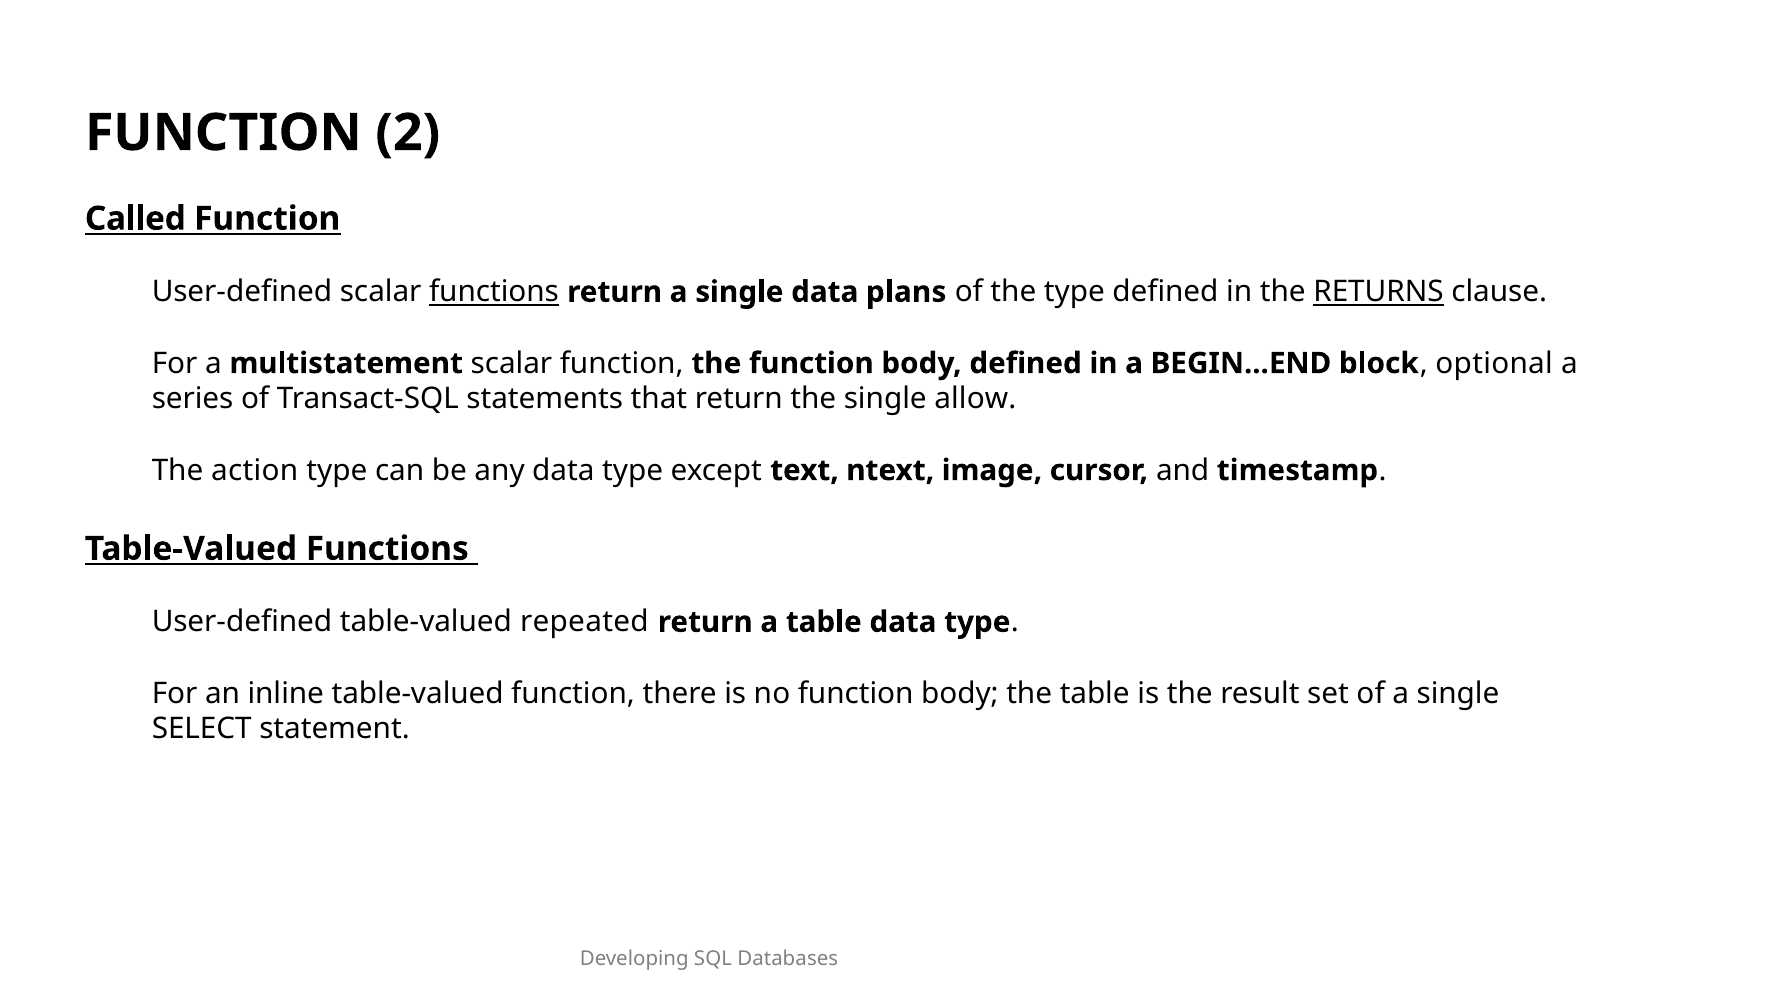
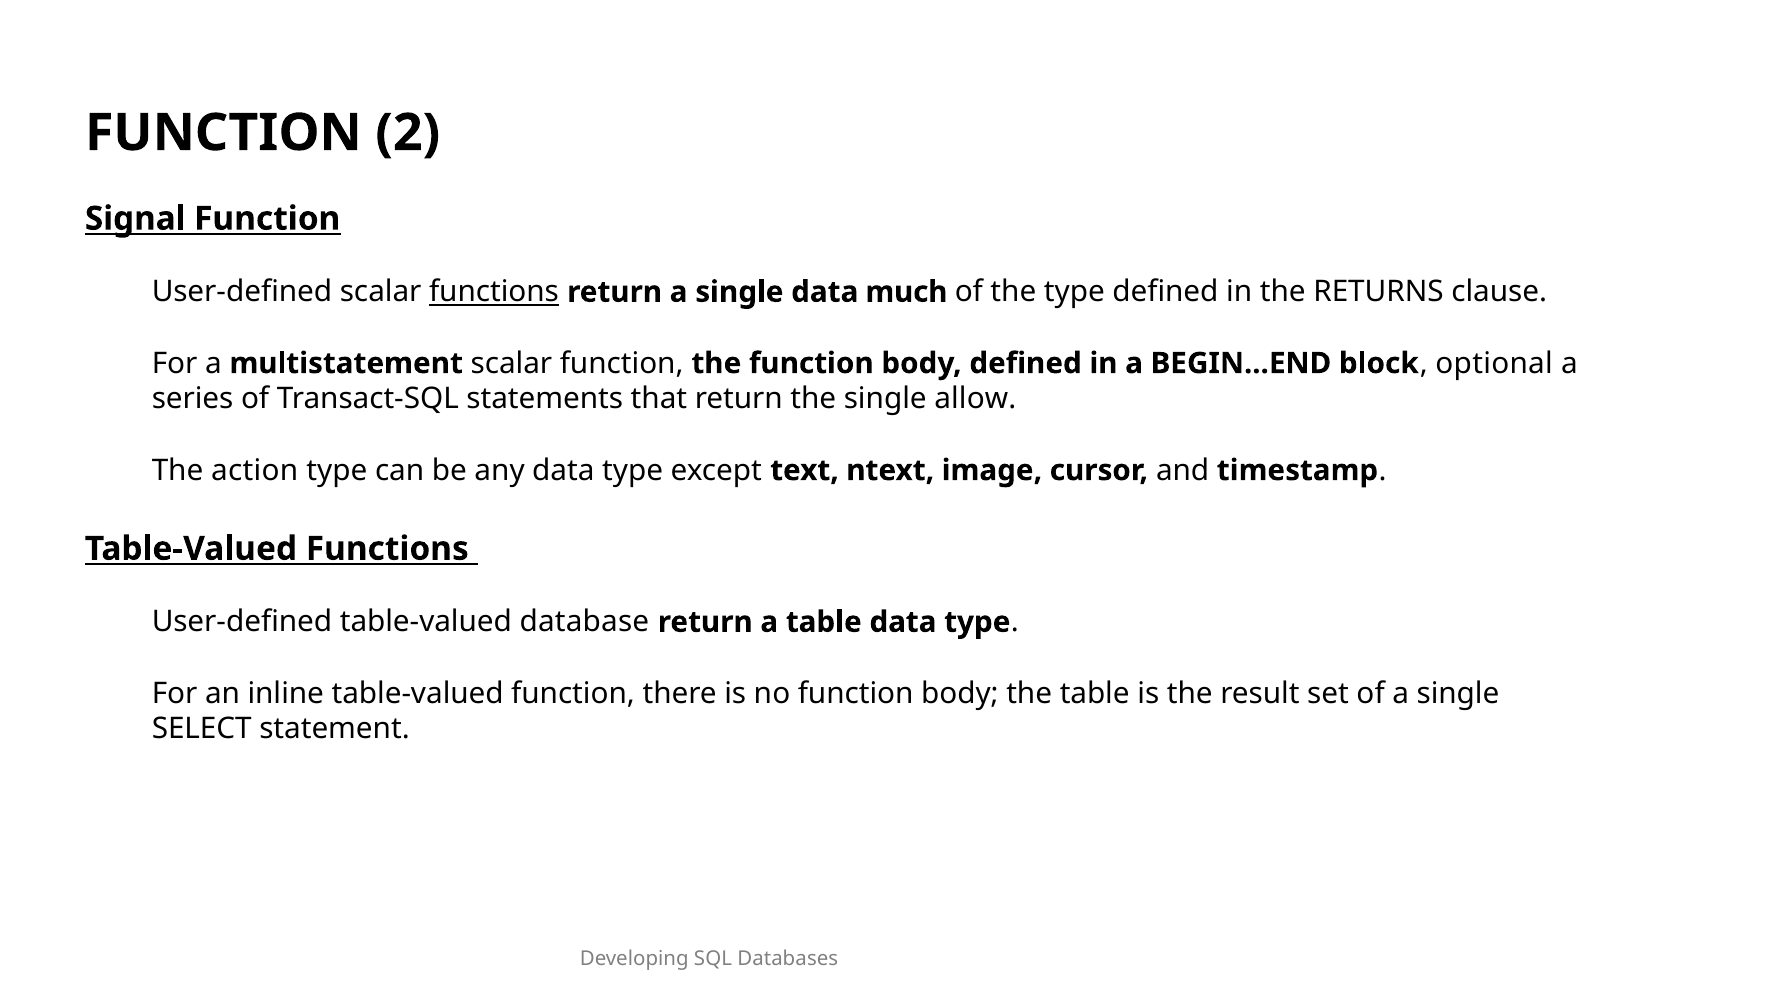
Called: Called -> Signal (135, 219)
plans: plans -> much (906, 292)
RETURNS underline: present -> none (1379, 292)
repeated: repeated -> database (584, 622)
